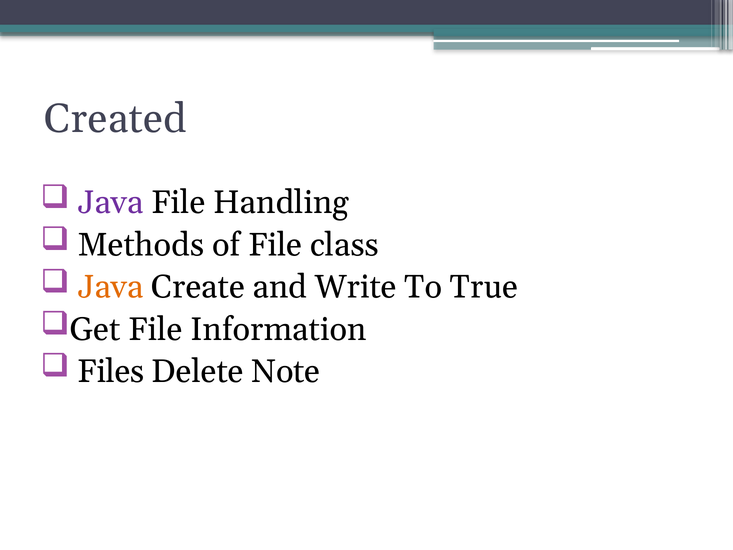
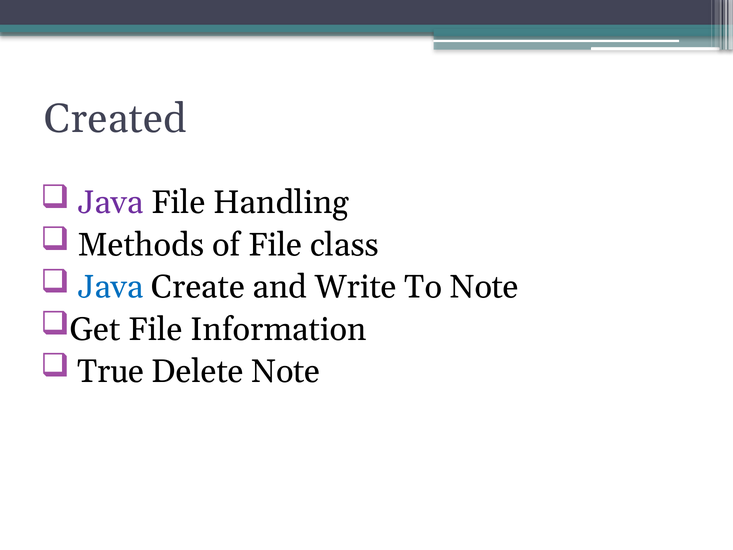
Java colour: orange -> blue (111, 287)
To True: True -> Note (484, 287)
Files: Files -> True (111, 371)
